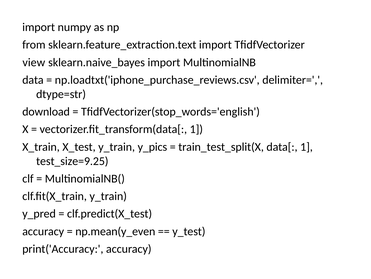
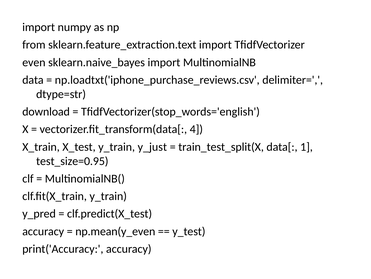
view: view -> even (34, 62)
vectorizer.fit_transform(data[ 1: 1 -> 4 (196, 129)
y_pics: y_pics -> y_just (152, 146)
test_size=9.25: test_size=9.25 -> test_size=0.95 (72, 161)
